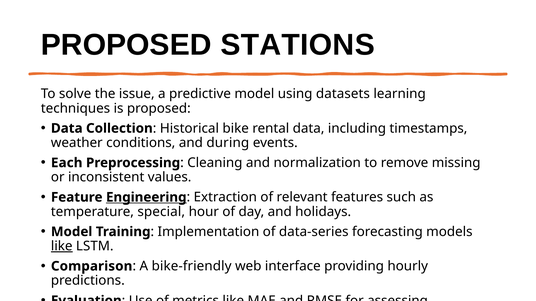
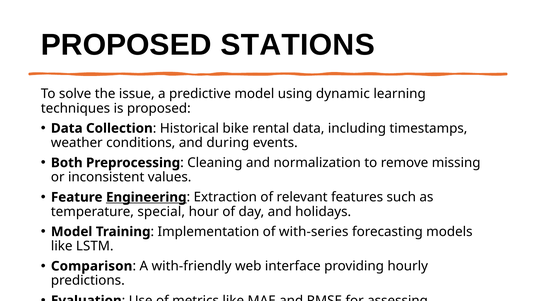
datasets: datasets -> dynamic (343, 94)
Each: Each -> Both (67, 163)
data-series: data-series -> with-series (314, 232)
like underline: present -> none (62, 247)
bike-friendly: bike-friendly -> with-friendly (192, 267)
